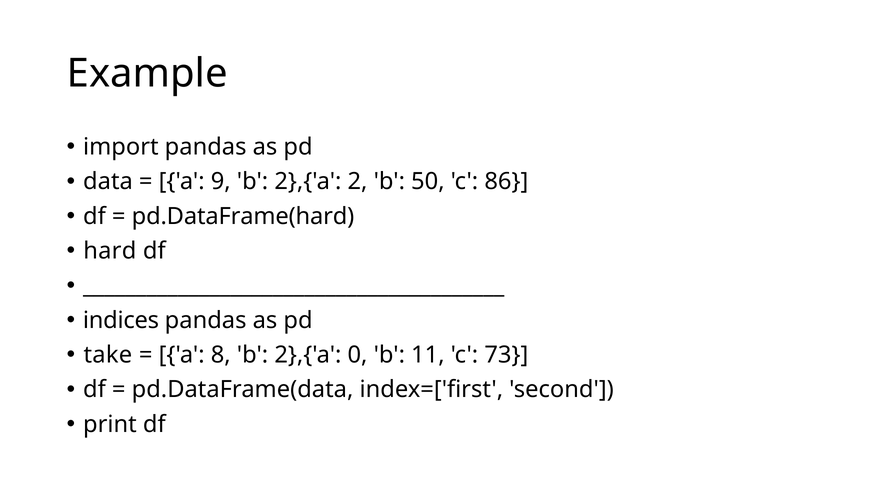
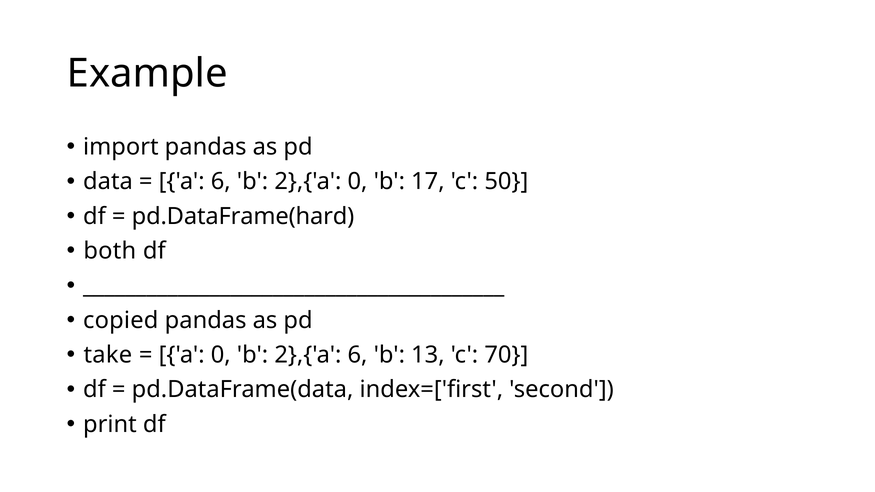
a 9: 9 -> 6 (221, 182)
2},{'a 2: 2 -> 0 (357, 182)
50: 50 -> 17 (428, 182)
86: 86 -> 50 (506, 182)
hard: hard -> both (110, 251)
indices: indices -> copied (121, 320)
a 8: 8 -> 0 (221, 355)
2},{'a 0: 0 -> 6 (357, 355)
11: 11 -> 13 (428, 355)
73: 73 -> 70 (506, 355)
